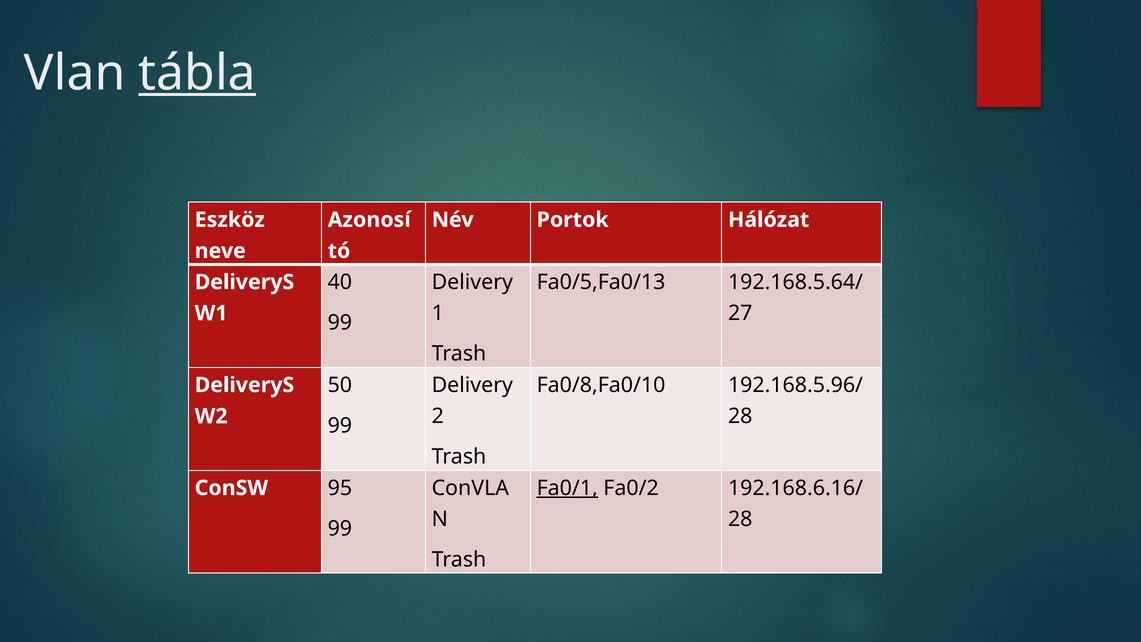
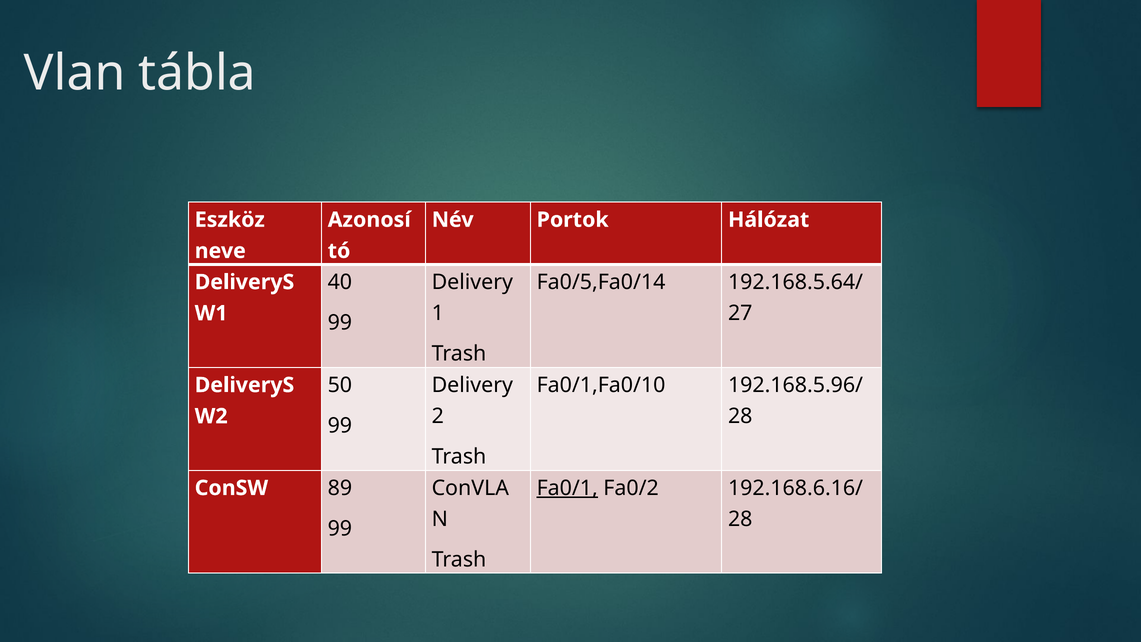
tábla underline: present -> none (197, 73)
Fa0/5,Fa0/13: Fa0/5,Fa0/13 -> Fa0/5,Fa0/14 (601, 282)
Fa0/8,Fa0/10: Fa0/8,Fa0/10 -> Fa0/1,Fa0/10 (601, 385)
95: 95 -> 89 (340, 488)
